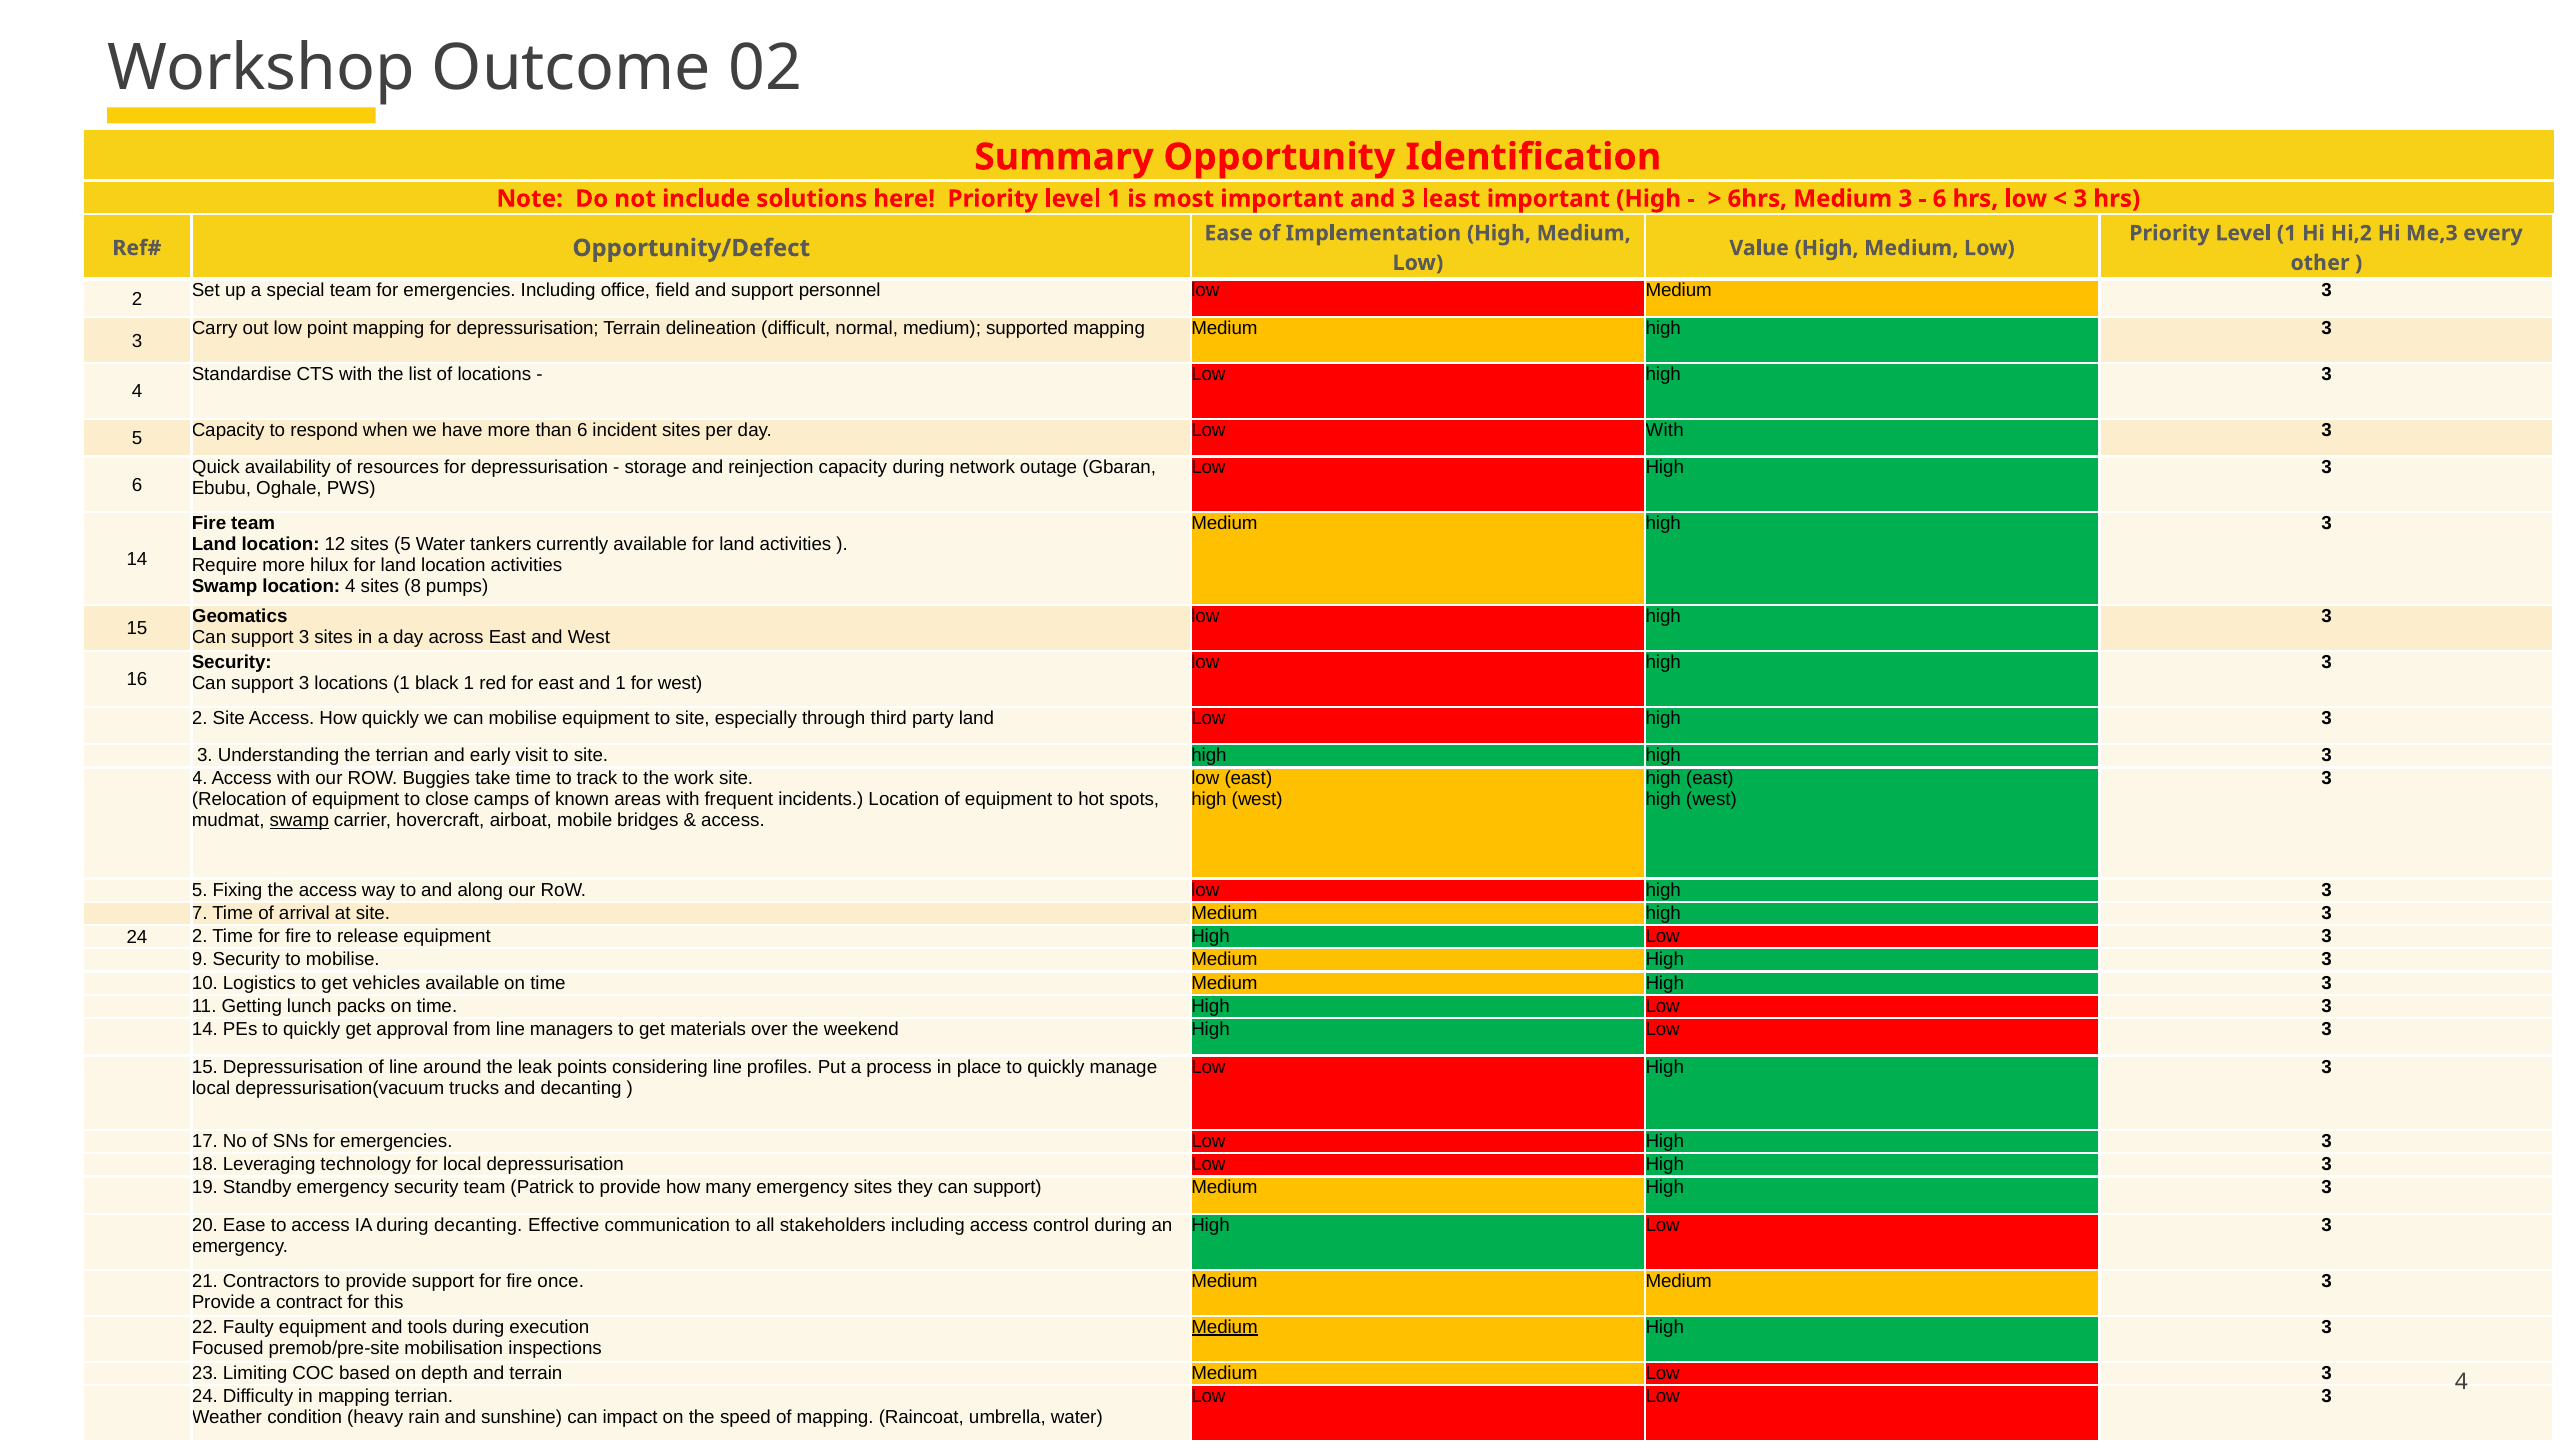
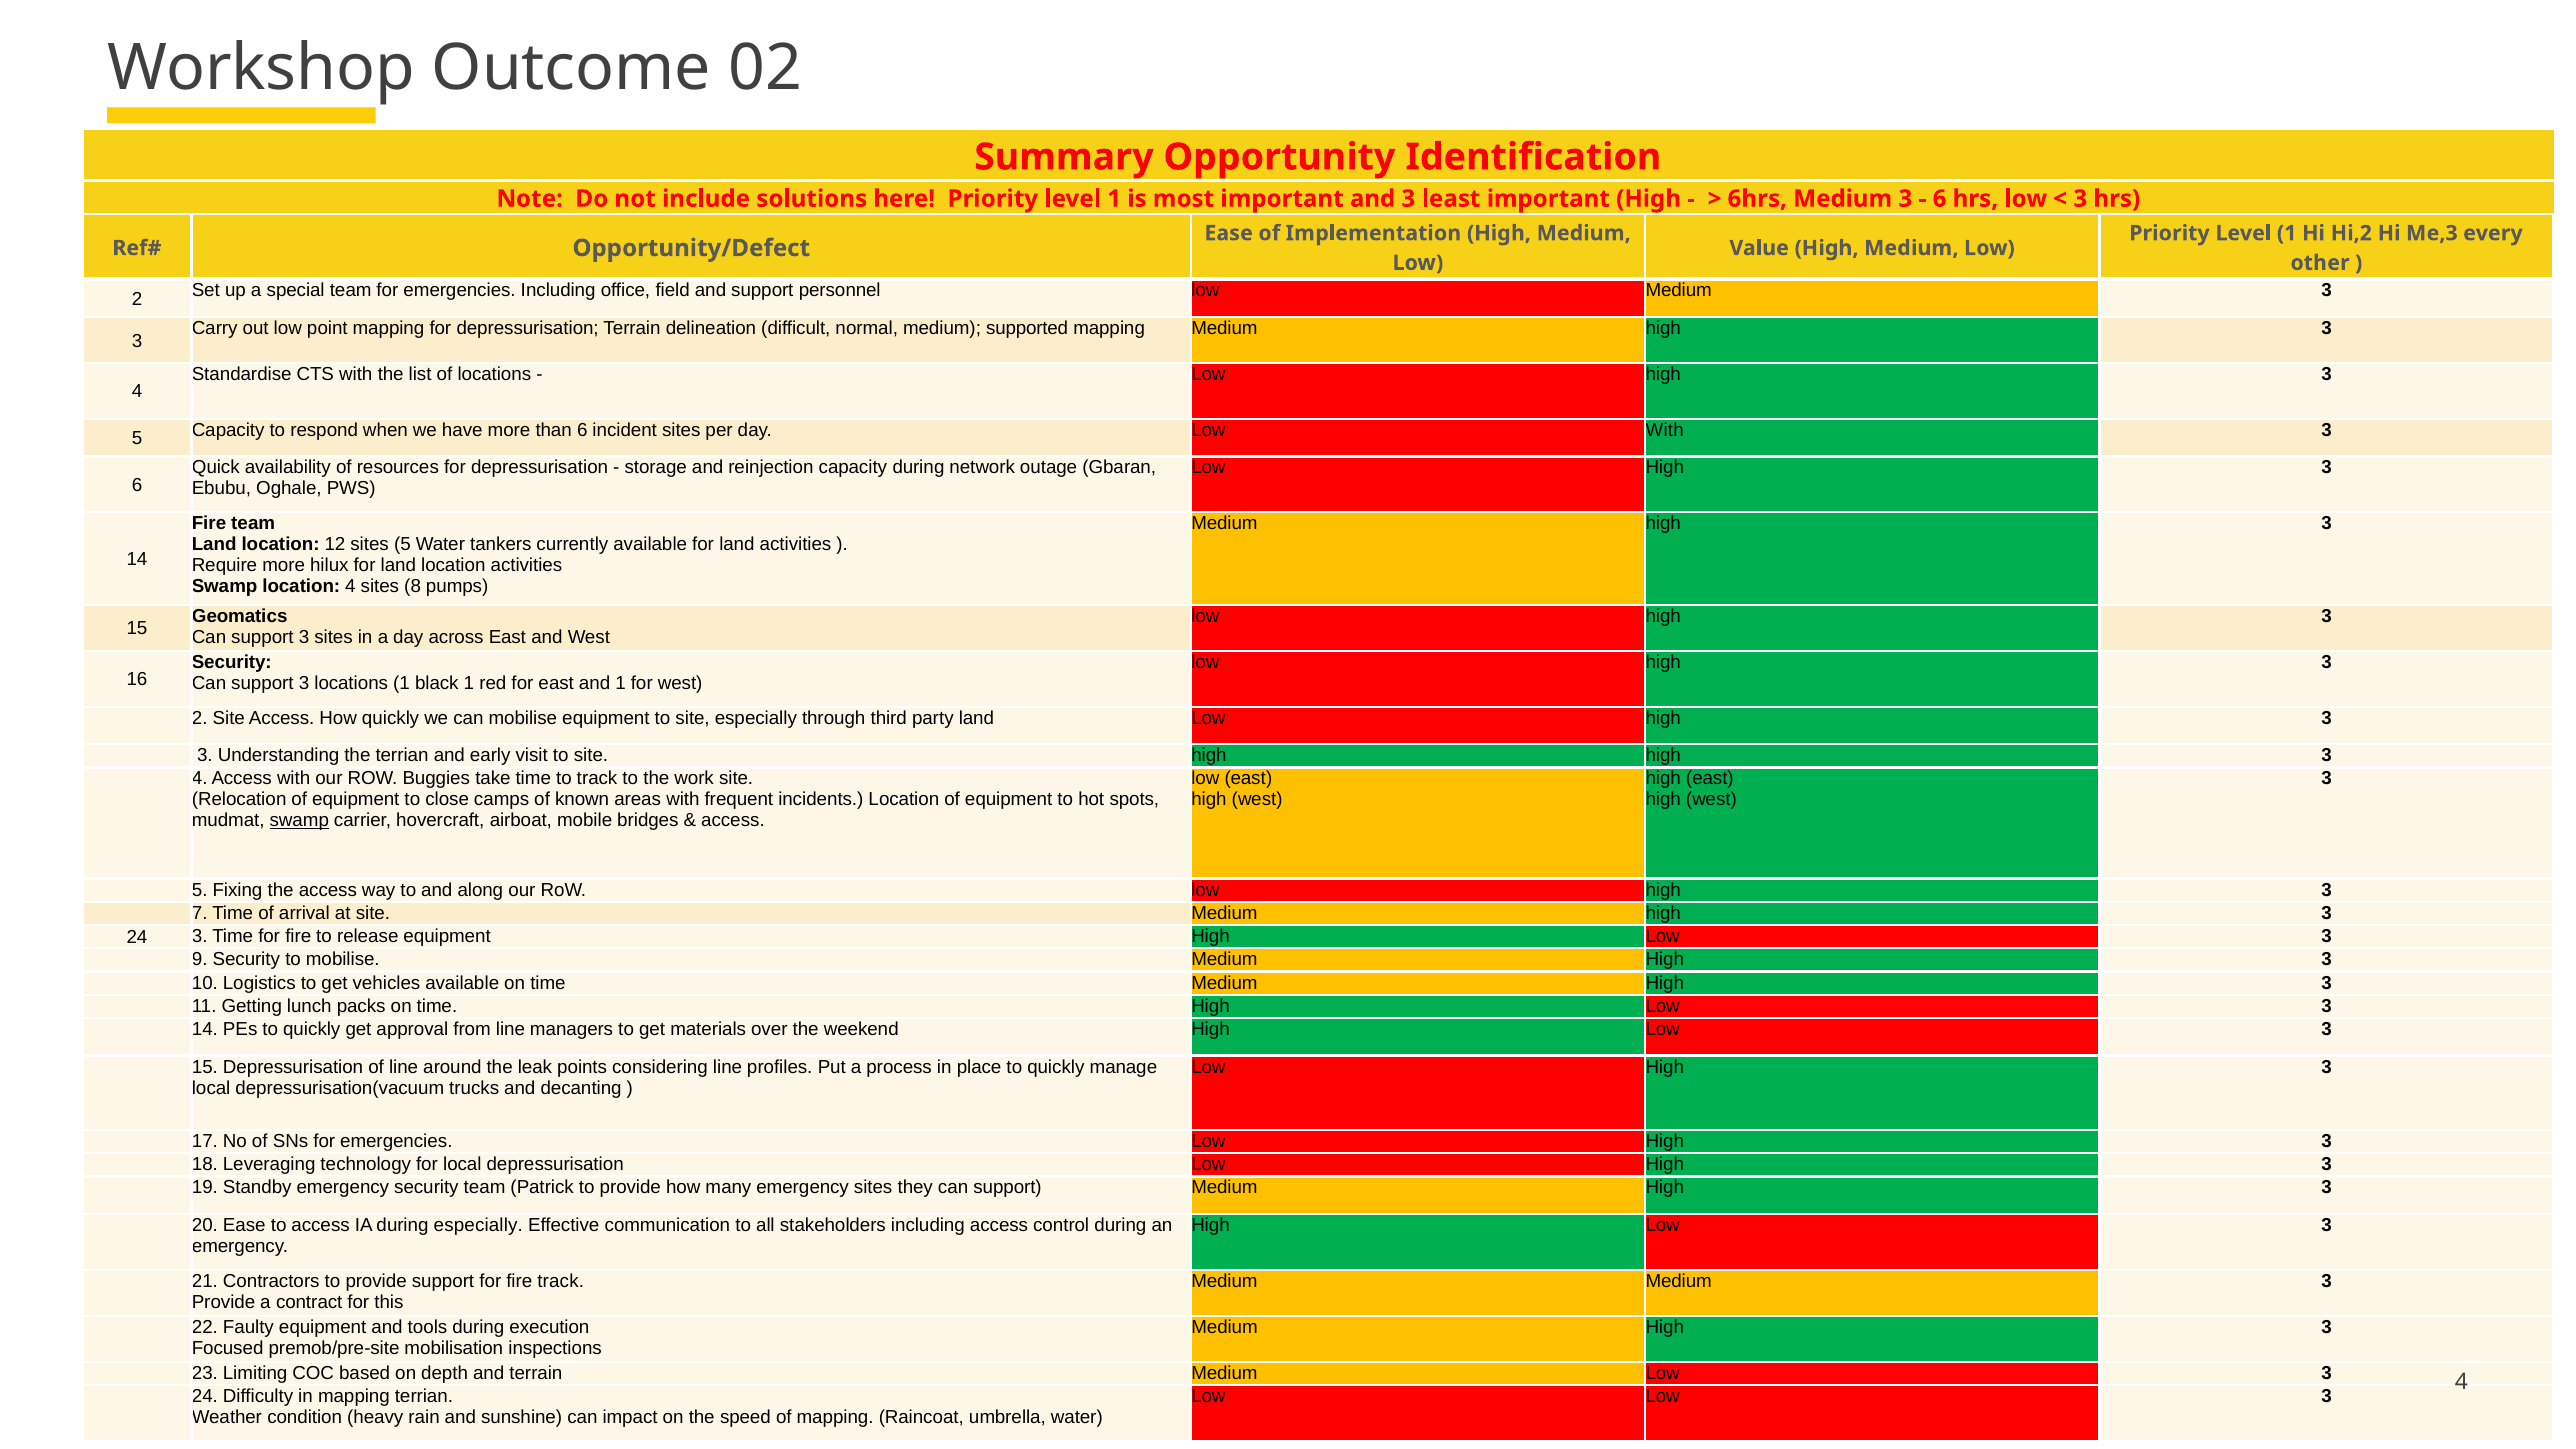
24 2: 2 -> 3 (200, 936)
during decanting: decanting -> especially (478, 1225)
fire once: once -> track (561, 1281)
Medium underline: present -> none (1225, 1327)
